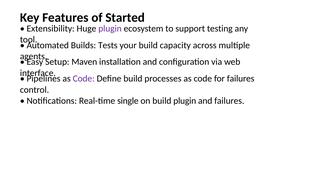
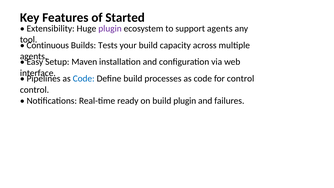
support testing: testing -> agents (220, 28)
Automated: Automated -> Continuous (48, 45)
Code colour: purple -> blue (84, 79)
for failures: failures -> control (241, 79)
single: single -> ready (128, 101)
